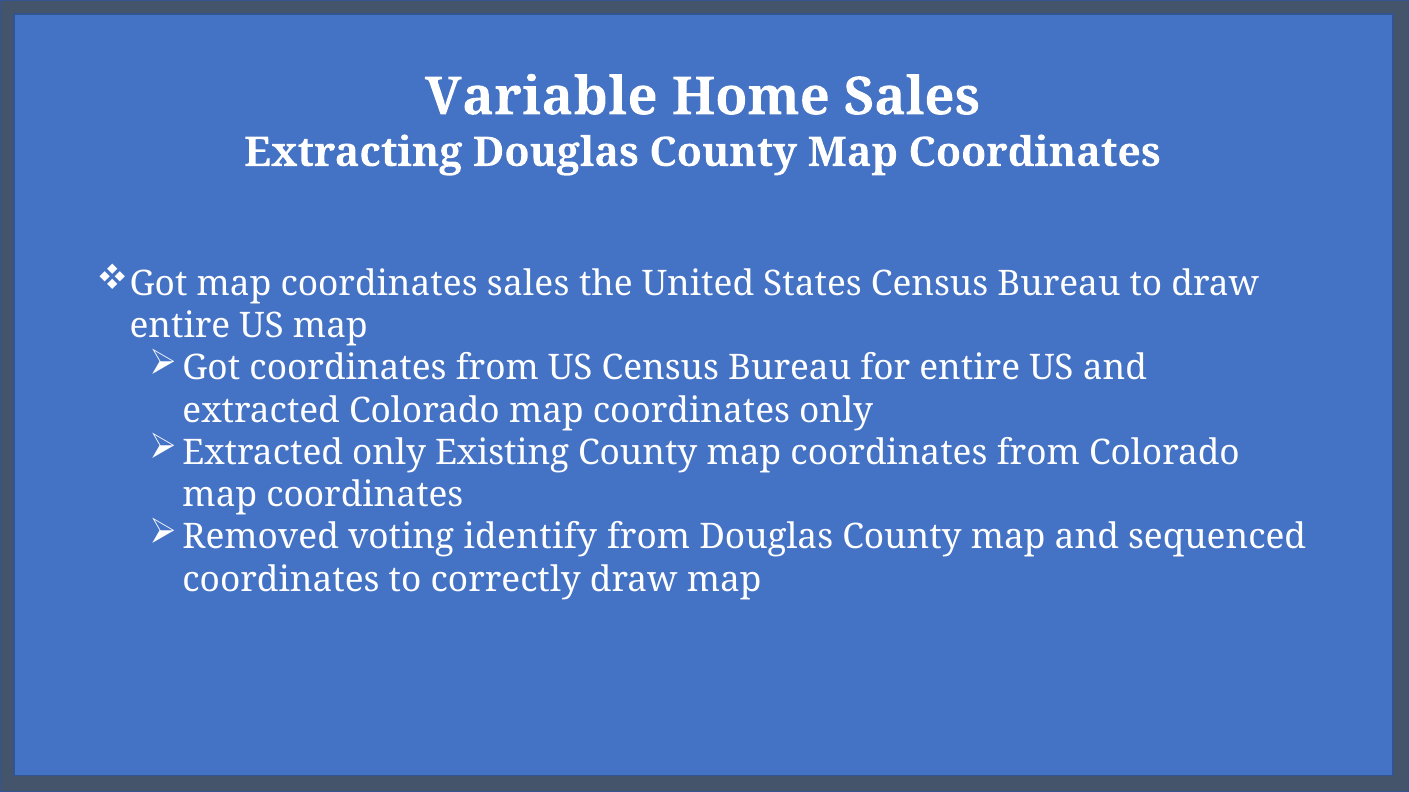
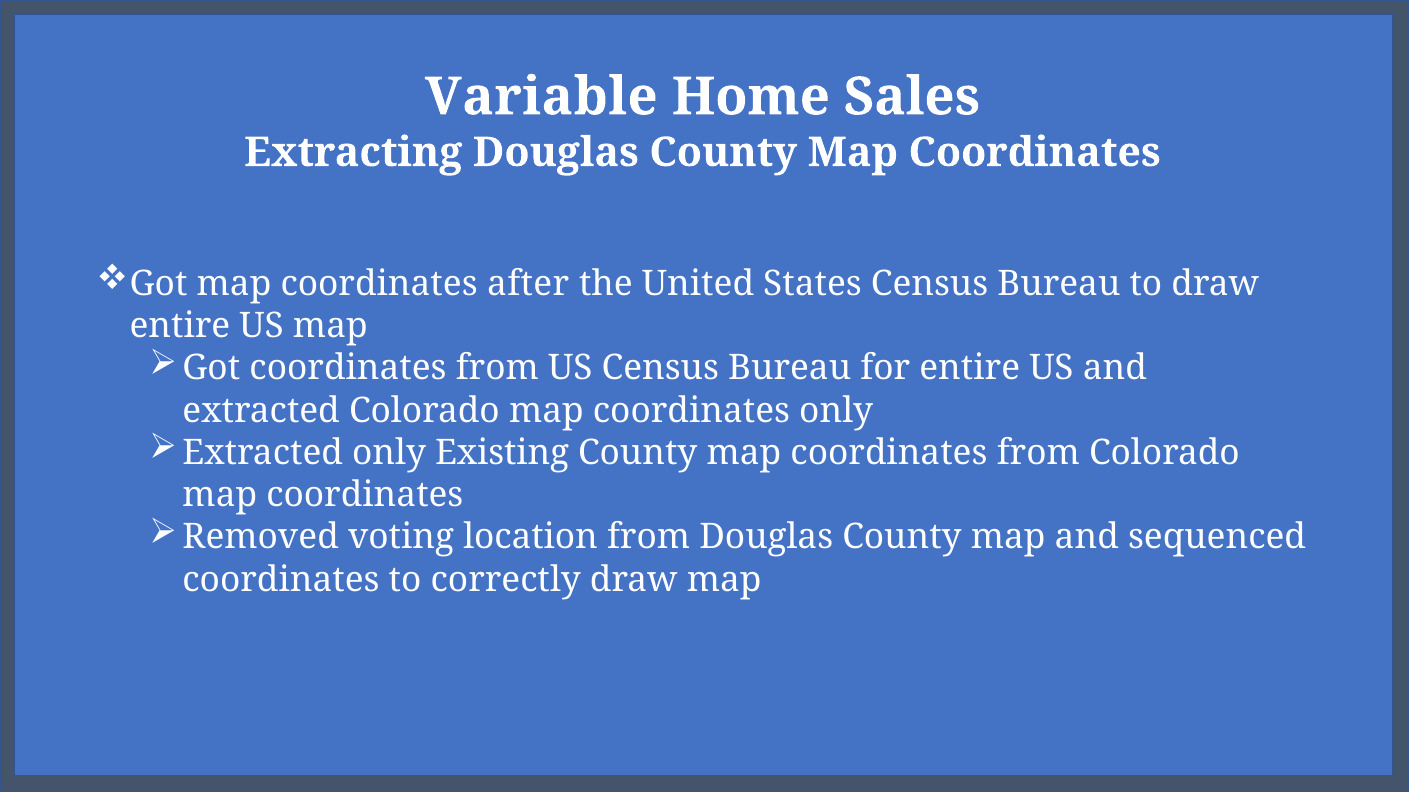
coordinates sales: sales -> after (528, 284)
identify: identify -> location (531, 538)
